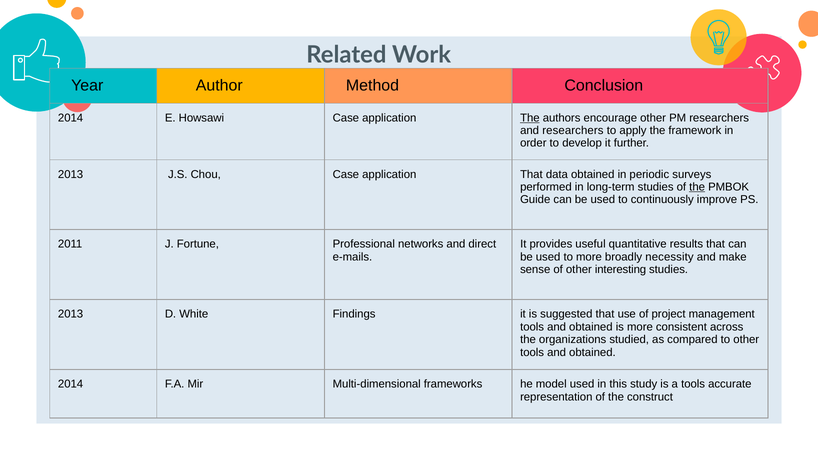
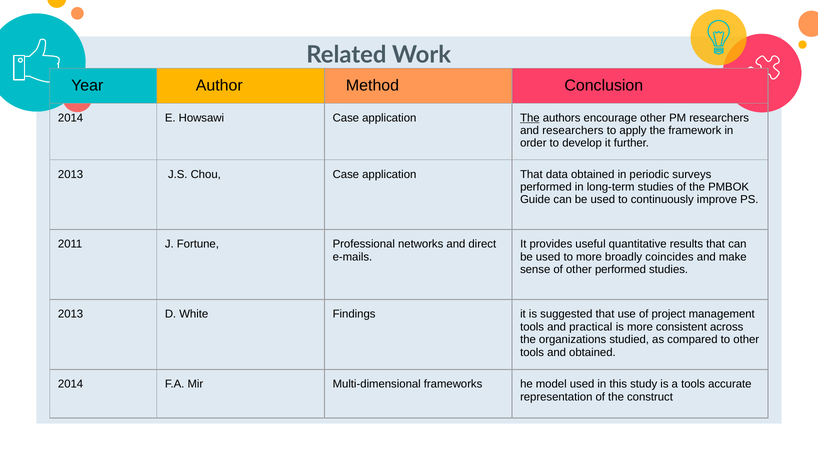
the underline: present -> none (697, 187)
necessity: necessity -> coincides (669, 257)
other interesting: interesting -> performed (621, 270)
obtained: obtained -> practical (591, 327)
